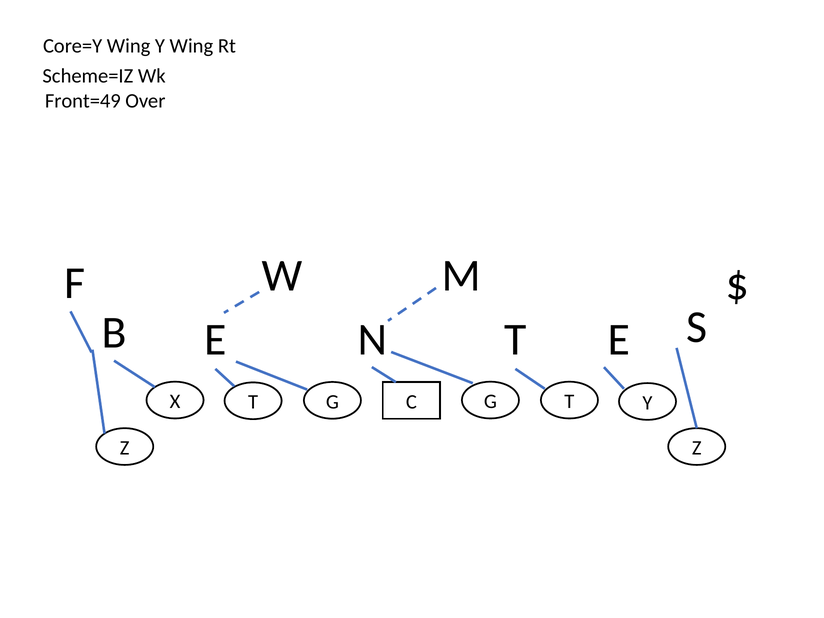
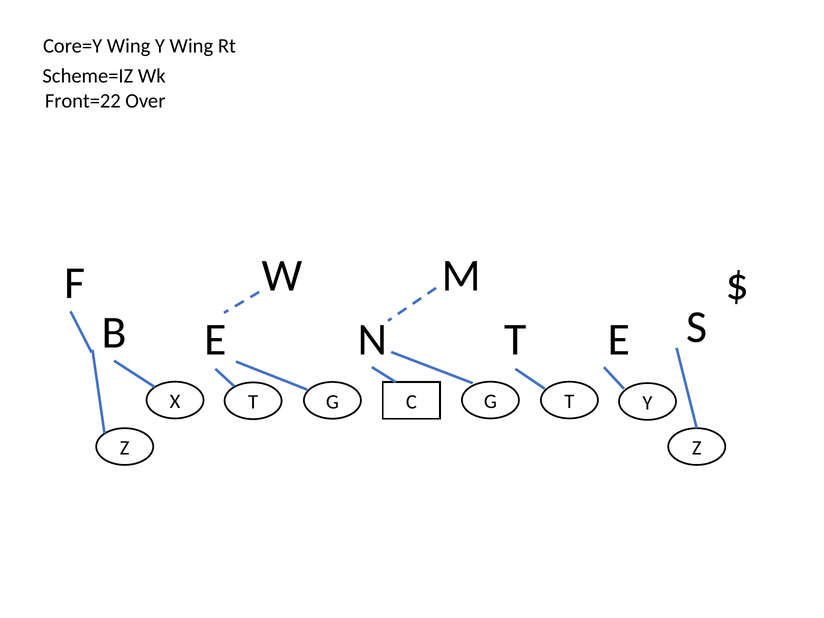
Front=49: Front=49 -> Front=22 (83, 101)
